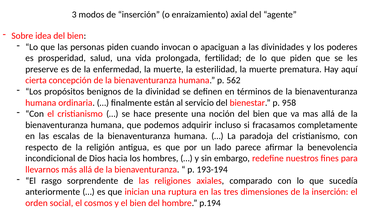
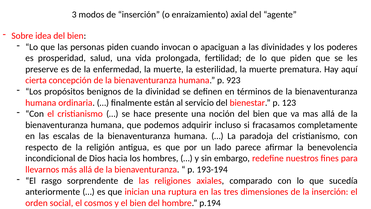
562: 562 -> 923 (233, 80)
958: 958 -> 123 (289, 103)
